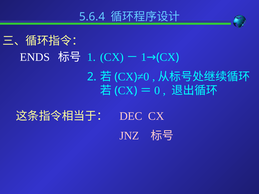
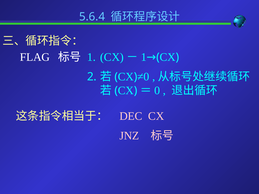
ENDS: ENDS -> FLAG (35, 57)
